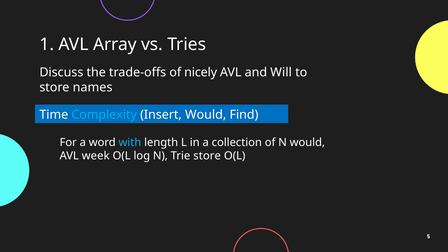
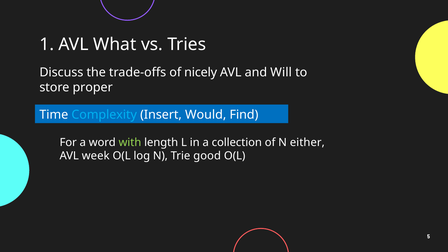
Array: Array -> What (115, 44)
names: names -> proper (93, 87)
with colour: light blue -> light green (130, 142)
N would: would -> either (307, 142)
Trie store: store -> good (207, 156)
